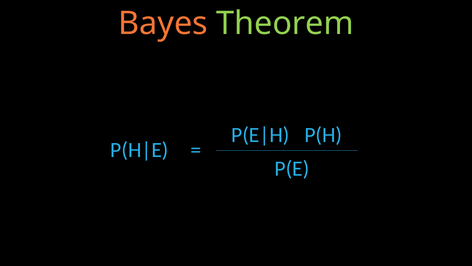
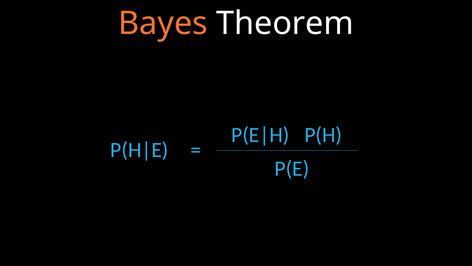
Theorem colour: light green -> white (285, 24)
